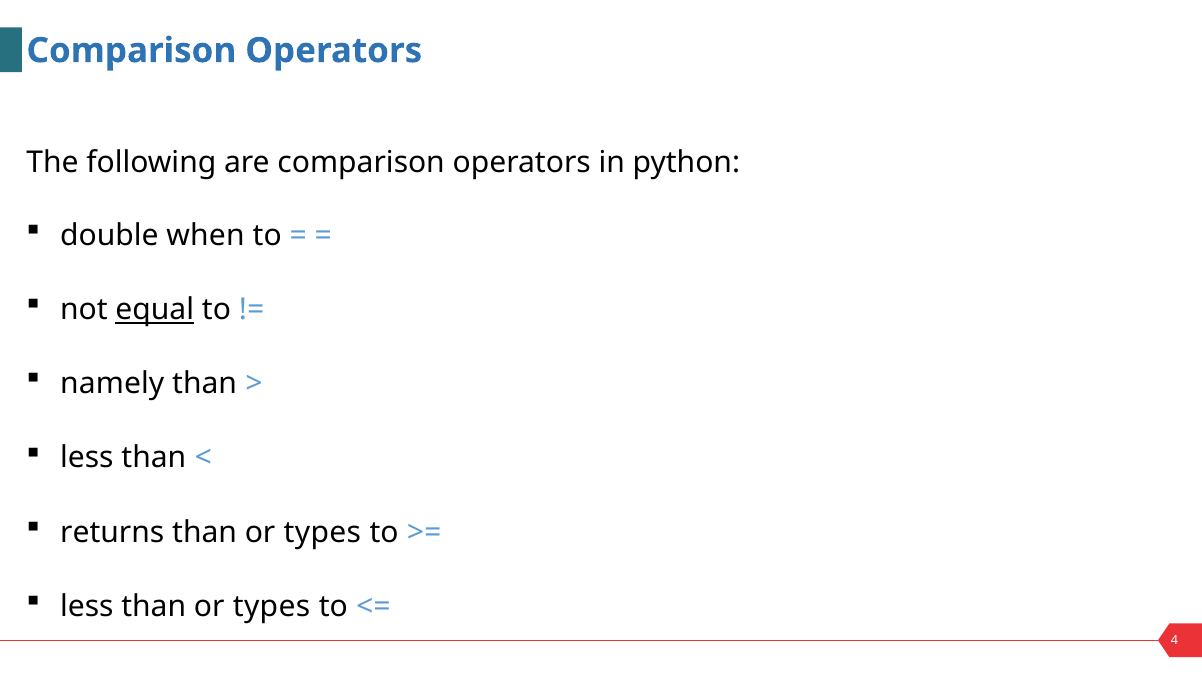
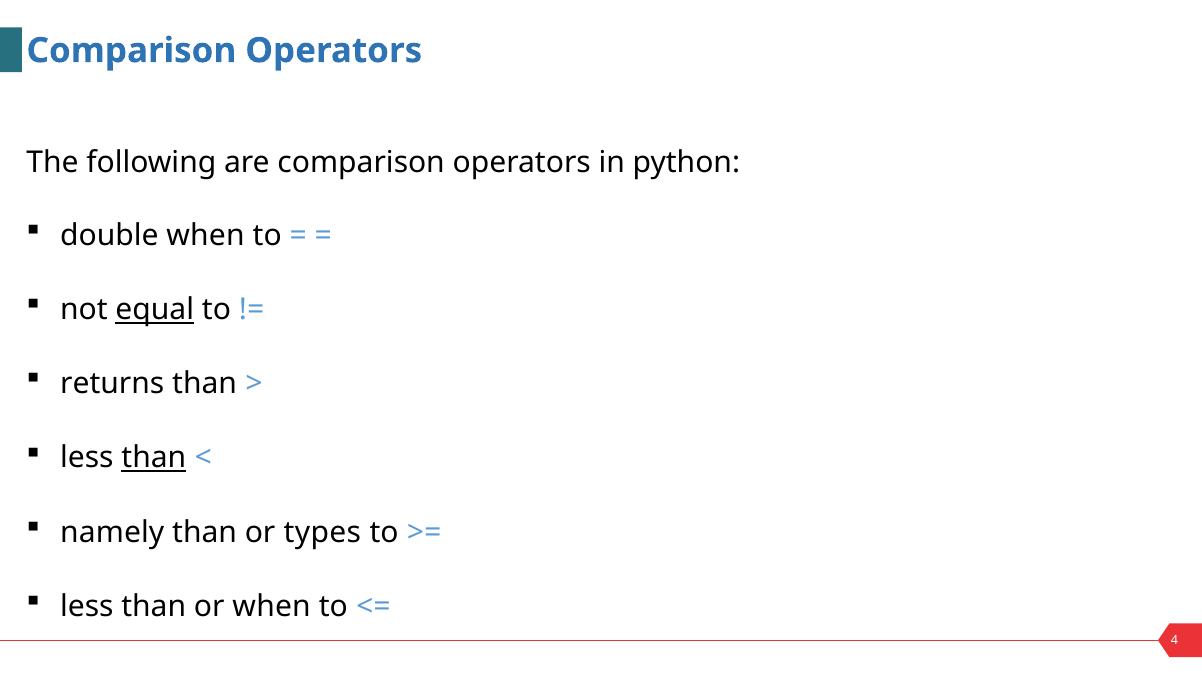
namely: namely -> returns (112, 384)
than underline: none -> present (154, 458)
returns: returns -> namely (112, 532)
less than or types: types -> when (272, 606)
